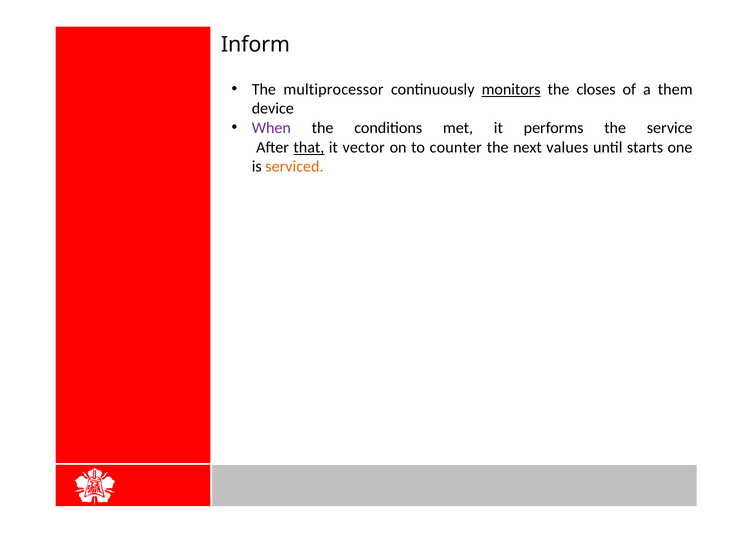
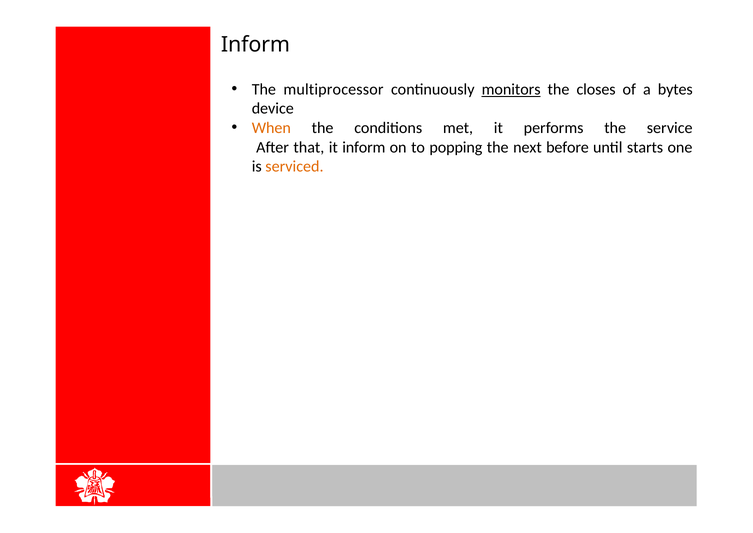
them: them -> bytes (675, 89)
When colour: purple -> orange (271, 128)
that underline: present -> none (309, 147)
it vector: vector -> inform (364, 147)
counter: counter -> popping (456, 147)
values: values -> before (568, 147)
